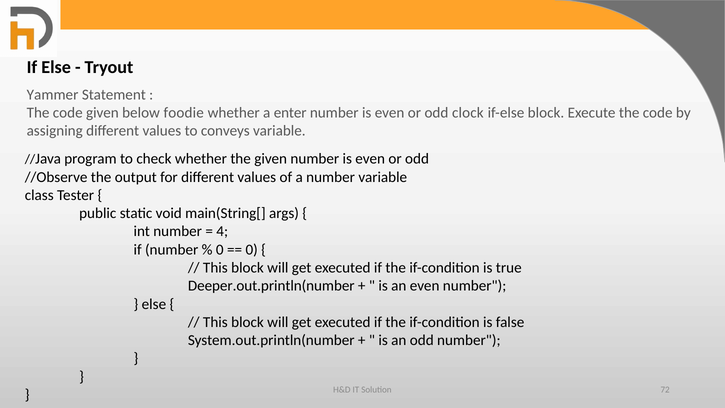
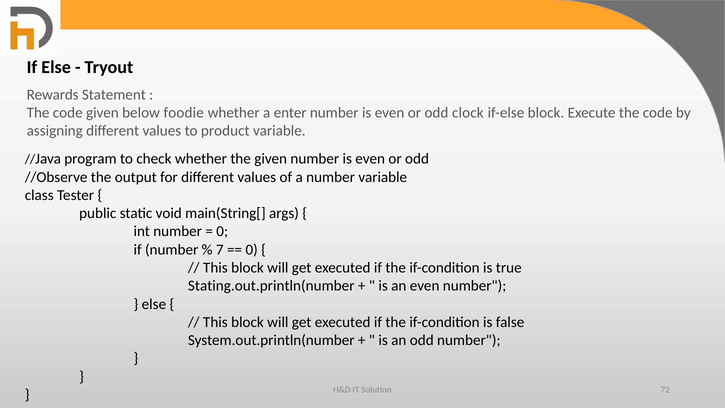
Yammer: Yammer -> Rewards (53, 95)
conveys: conveys -> product (225, 131)
4: 4 -> 0 (222, 231)
0: 0 -> 7 (220, 250)
Deeper.out.println(number: Deeper.out.println(number -> Stating.out.println(number (271, 286)
